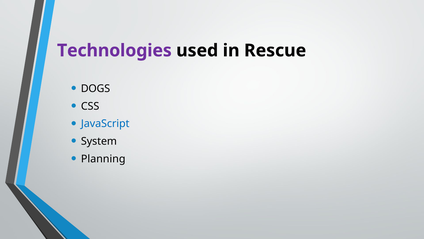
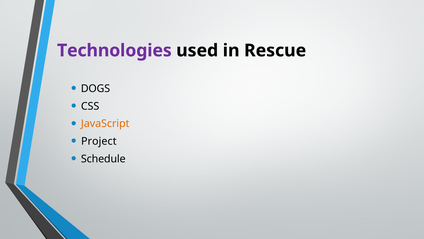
JavaScript colour: blue -> orange (105, 124)
System: System -> Project (99, 141)
Planning: Planning -> Schedule (103, 159)
